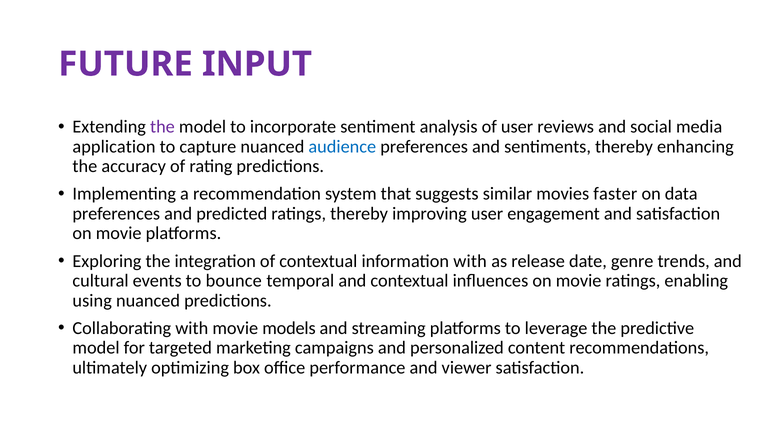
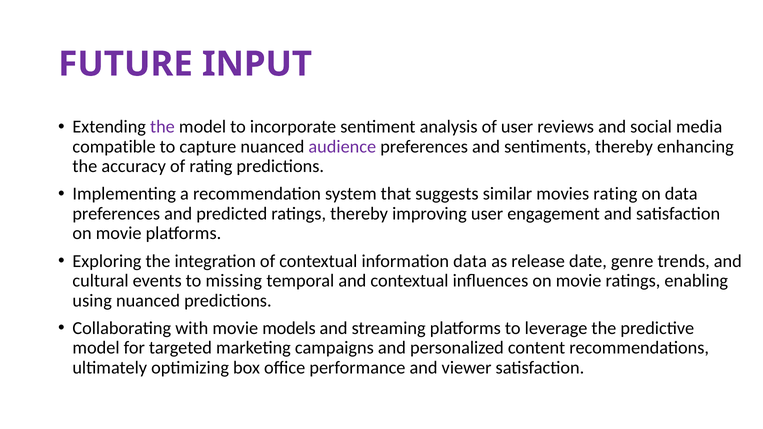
application: application -> compatible (114, 147)
audience colour: blue -> purple (342, 147)
movies faster: faster -> rating (615, 194)
information with: with -> data (470, 261)
bounce: bounce -> missing (234, 281)
